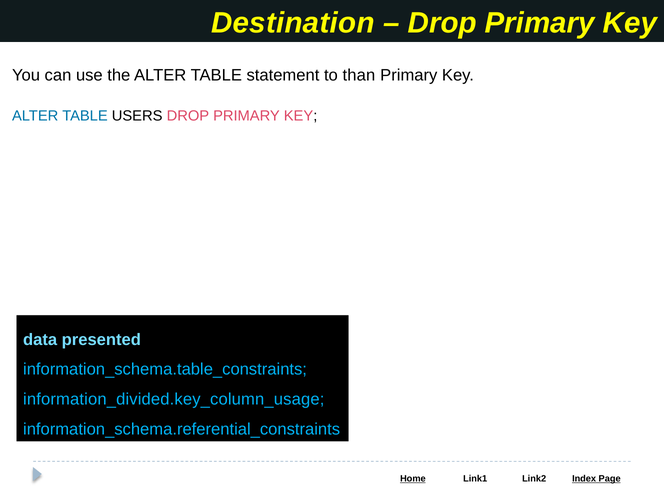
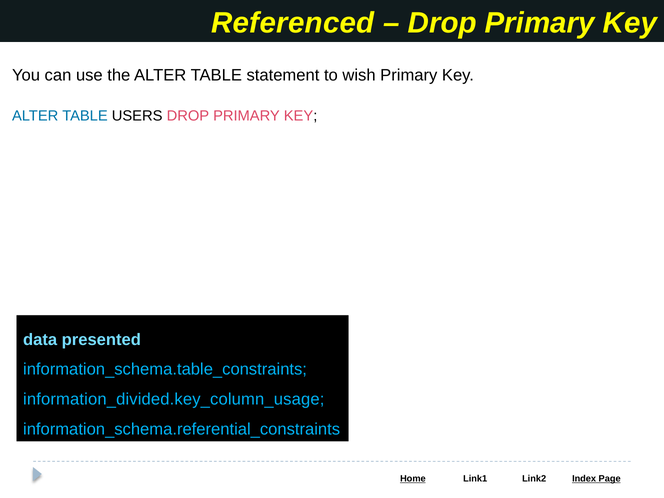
Destination: Destination -> Referenced (293, 23)
than: than -> wish (359, 75)
